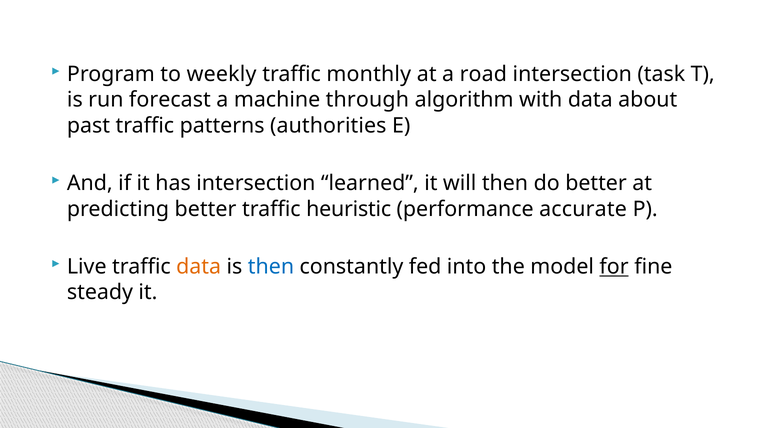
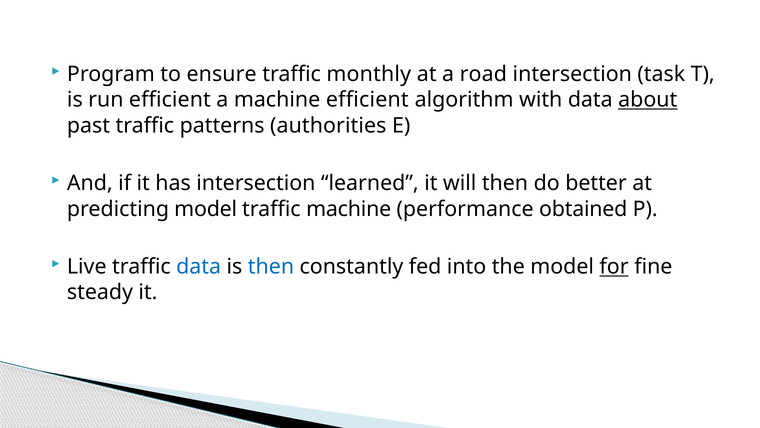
weekly: weekly -> ensure (222, 74)
run forecast: forecast -> efficient (170, 100)
machine through: through -> efficient (367, 100)
about underline: none -> present (648, 100)
predicting better: better -> model (206, 209)
traffic heuristic: heuristic -> machine (349, 209)
accurate: accurate -> obtained (583, 209)
data colour: orange -> blue (199, 266)
